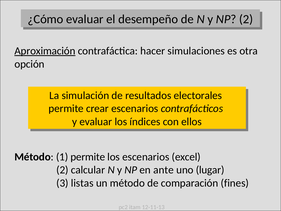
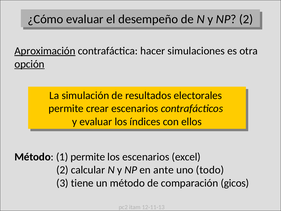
opción underline: none -> present (29, 64)
lugar: lugar -> todo (210, 170)
listas: listas -> tiene (82, 183)
fines: fines -> gicos (235, 183)
